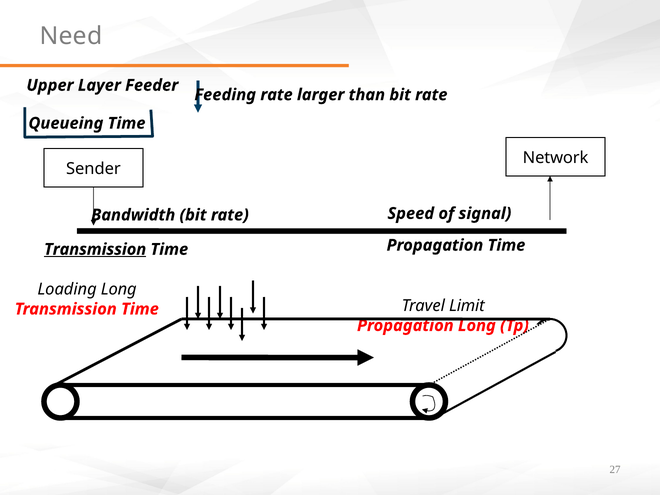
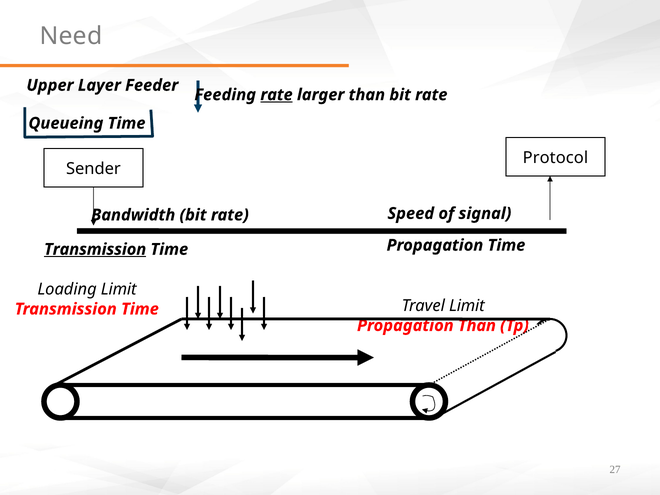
rate underline: none -> present (277, 95)
Network: Network -> Protocol (555, 158)
Loading Long: Long -> Limit (119, 289)
Propagation Long: Long -> Than (477, 326)
